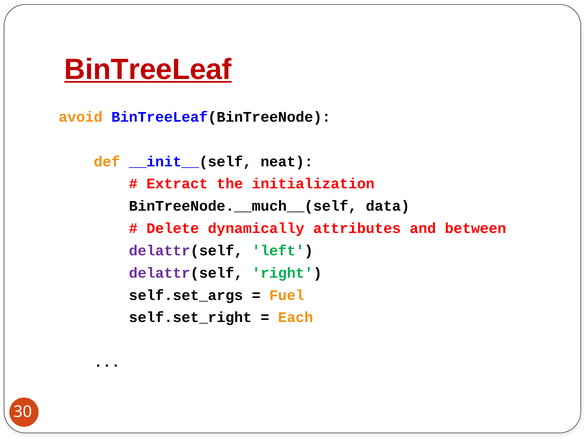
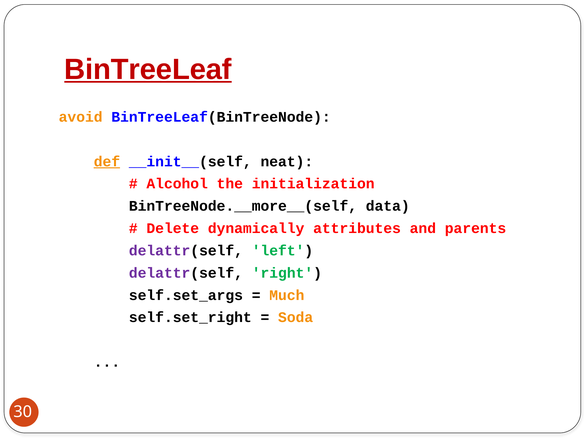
def underline: none -> present (107, 161)
Extract: Extract -> Alcohol (177, 184)
BinTreeNode.__much__(self: BinTreeNode.__much__(self -> BinTreeNode.__more__(self (243, 206)
between: between -> parents (476, 228)
Fuel: Fuel -> Much (287, 295)
Each: Each -> Soda (296, 317)
